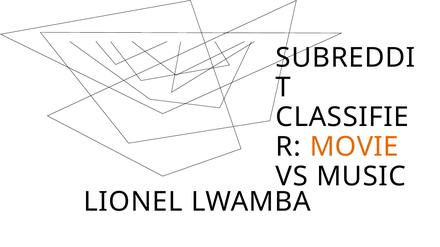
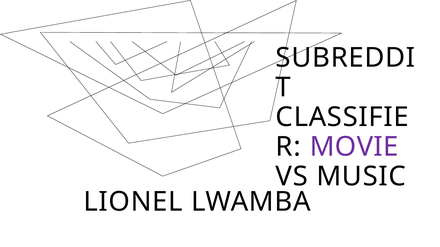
MOVIE colour: orange -> purple (354, 147)
